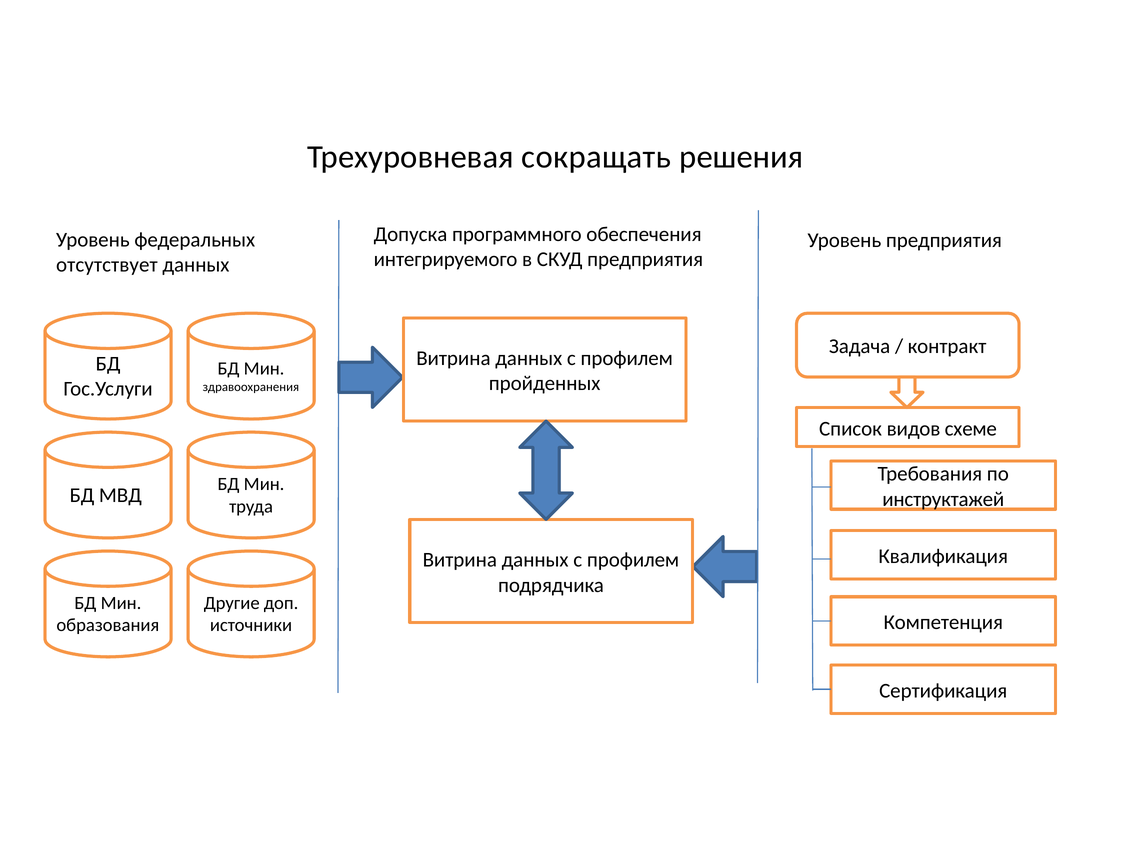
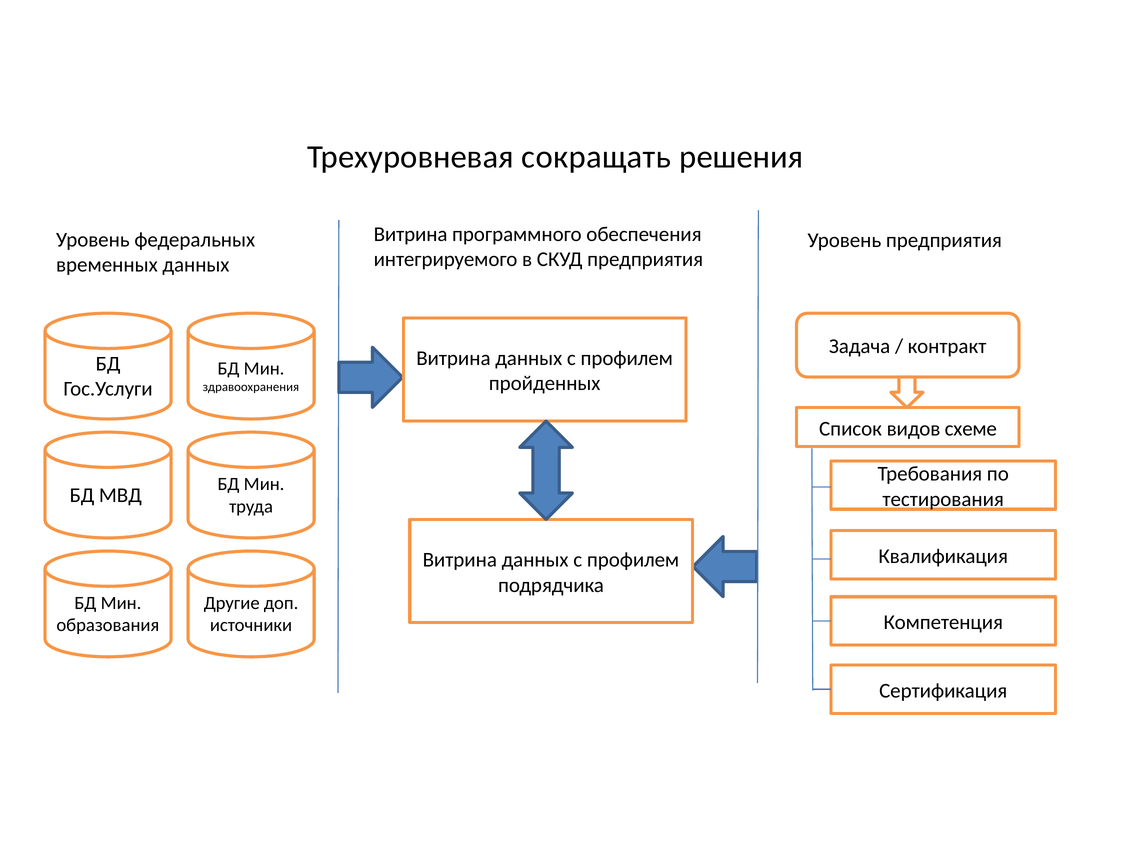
Допуска: Допуска -> Витрина (411, 234)
отсутствует: отсутствует -> временных (107, 265)
инструктажей: инструктажей -> тестирования (943, 499)
